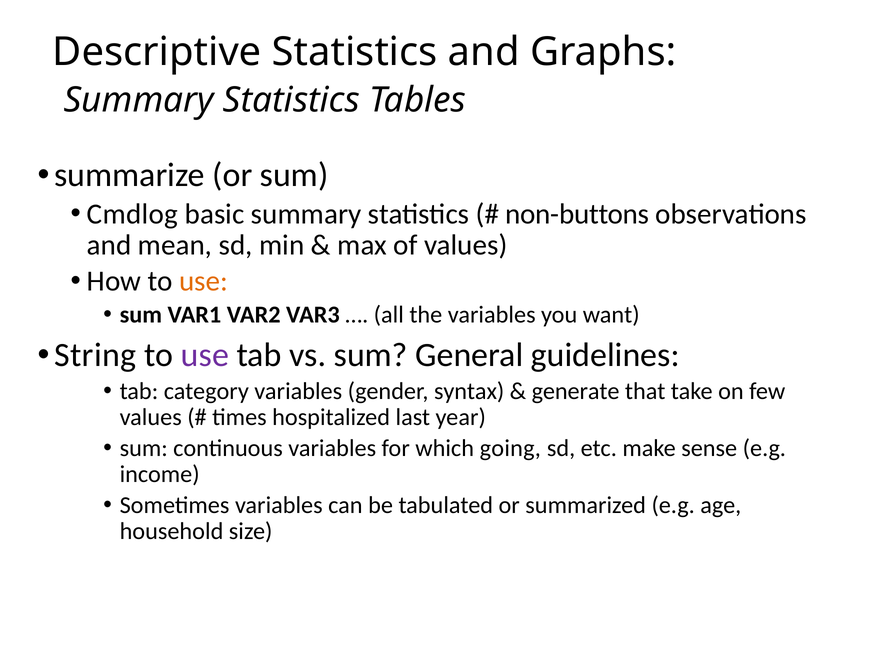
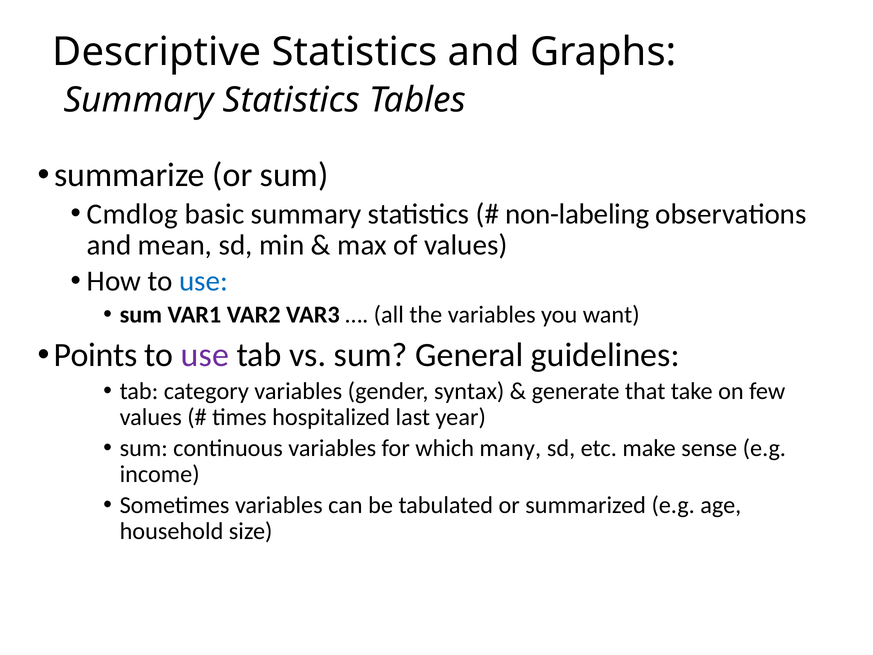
non-buttons: non-buttons -> non-labeling (577, 214)
use colour: orange -> blue (203, 281)
String: String -> Points (96, 355)
going: going -> many (510, 448)
